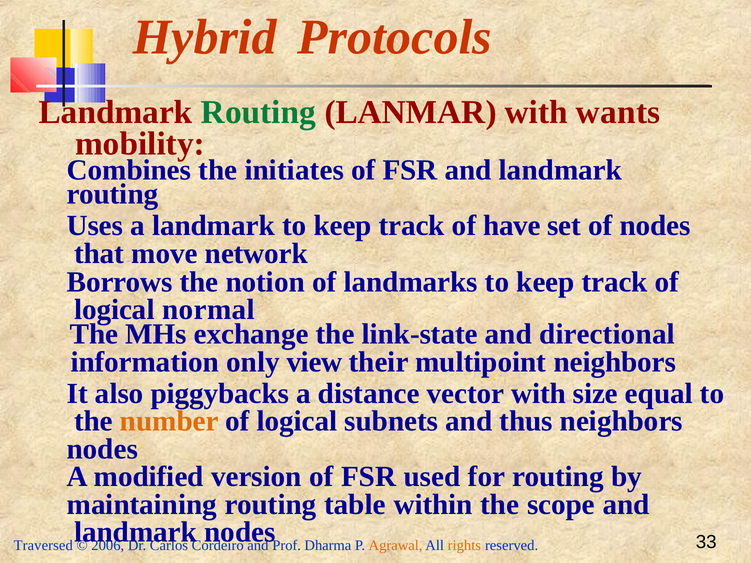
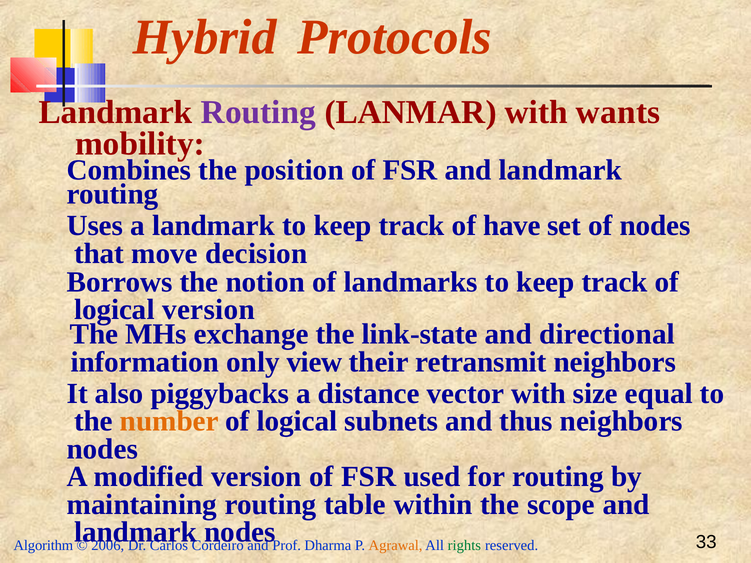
Routing colour: green -> purple (258, 112)
initiates: initiates -> position (294, 170)
network: network -> decision (256, 254)
logical normal: normal -> version (209, 310)
multipoint: multipoint -> retransmit (481, 362)
Traversed: Traversed -> Algorithm (43, 546)
rights colour: orange -> green (464, 546)
